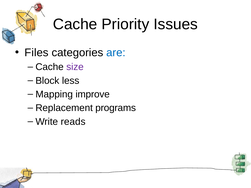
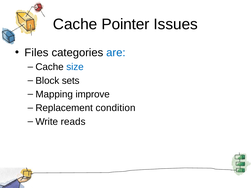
Priority: Priority -> Pointer (125, 24)
size colour: purple -> blue (75, 67)
less: less -> sets (71, 81)
programs: programs -> condition (116, 108)
